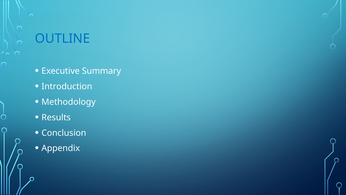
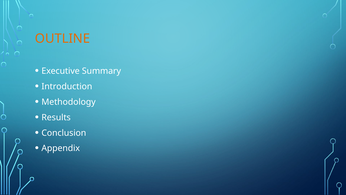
OUTLINE colour: blue -> orange (63, 38)
